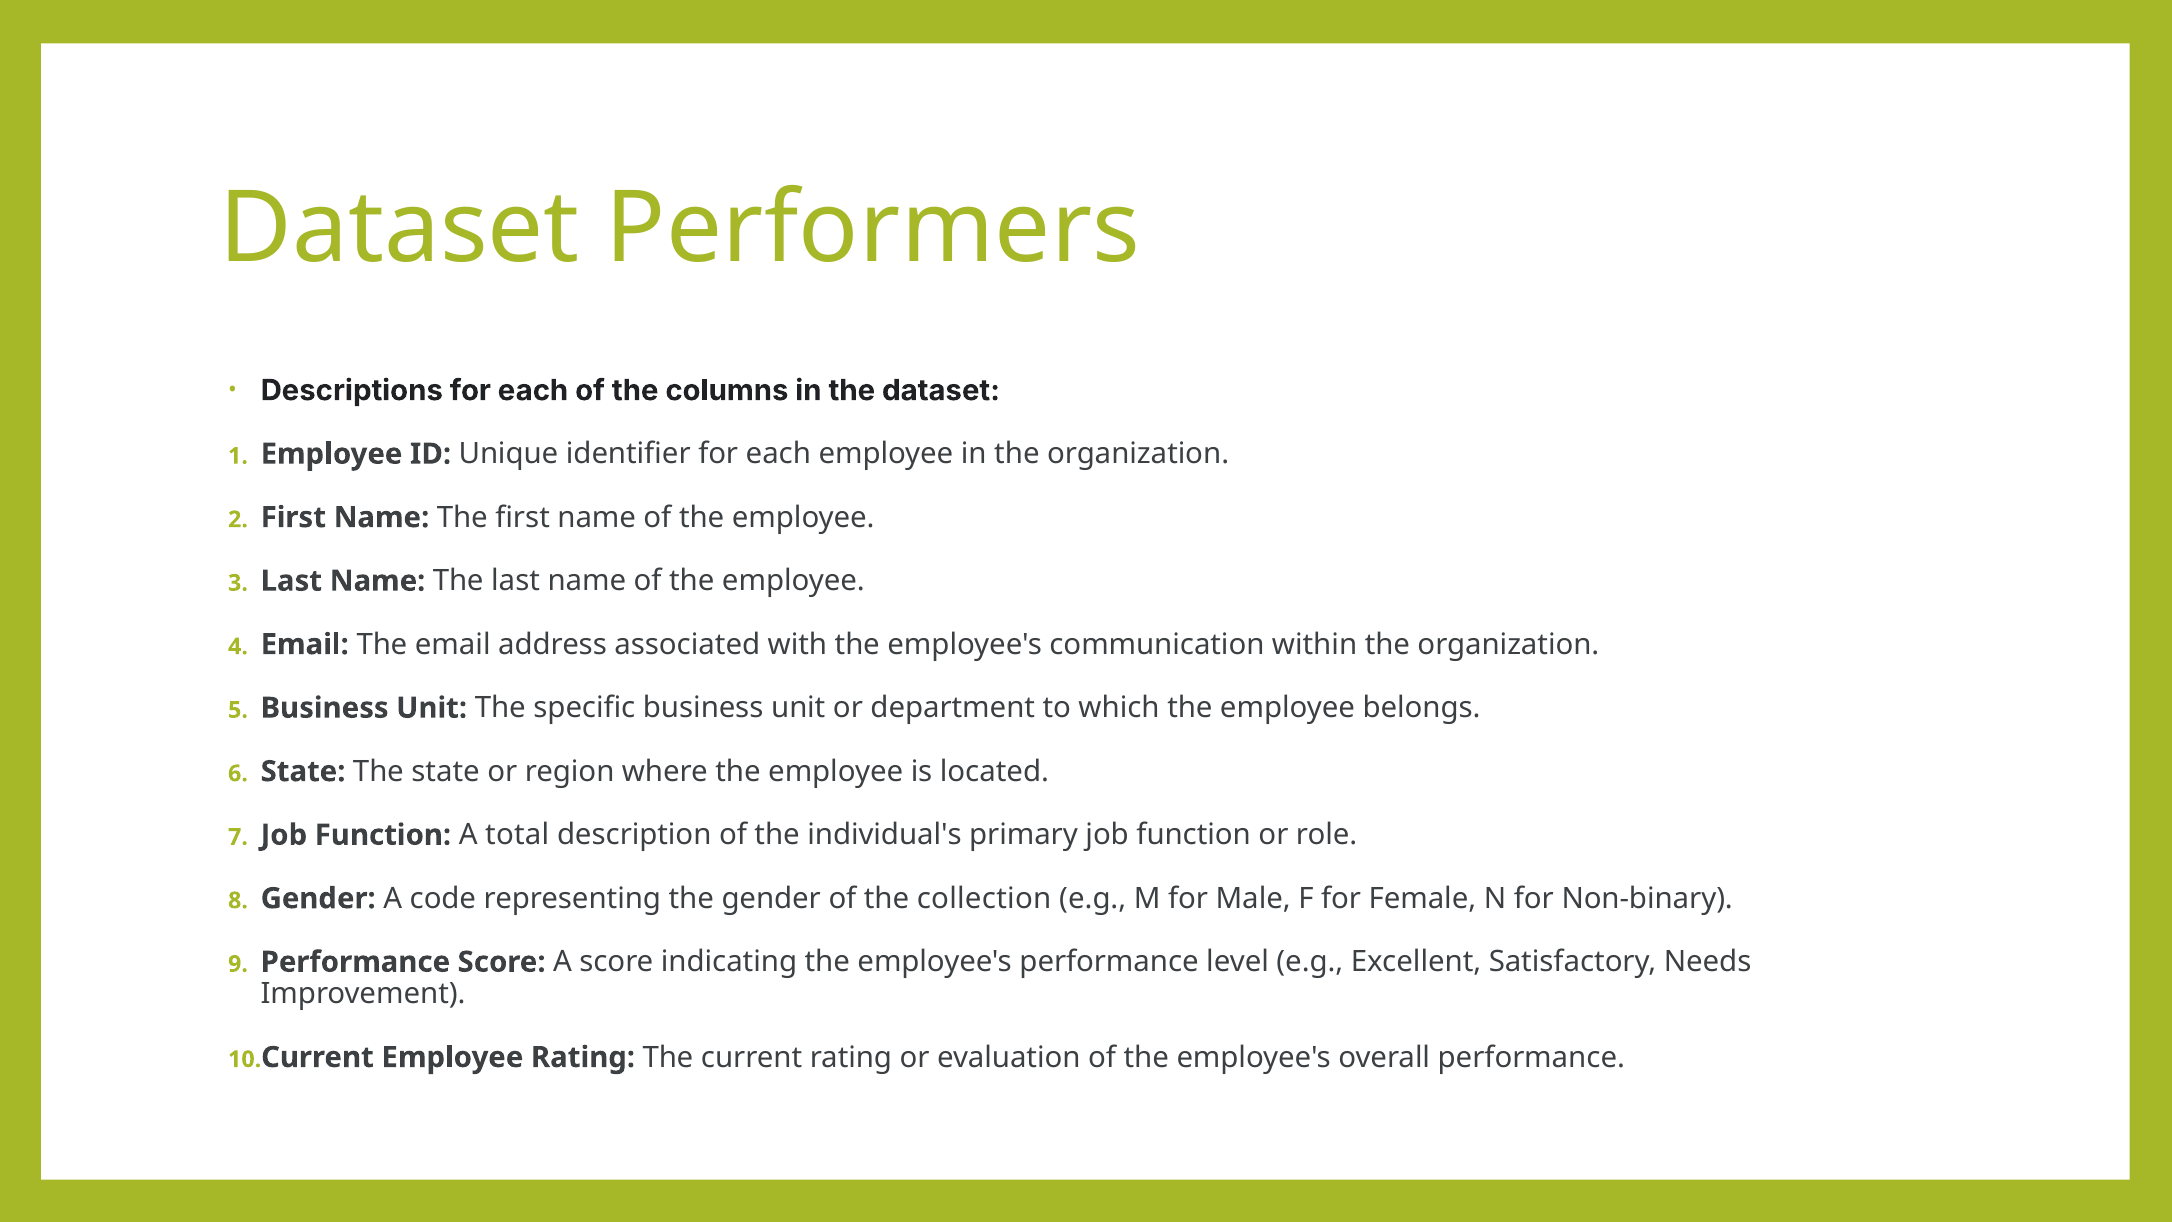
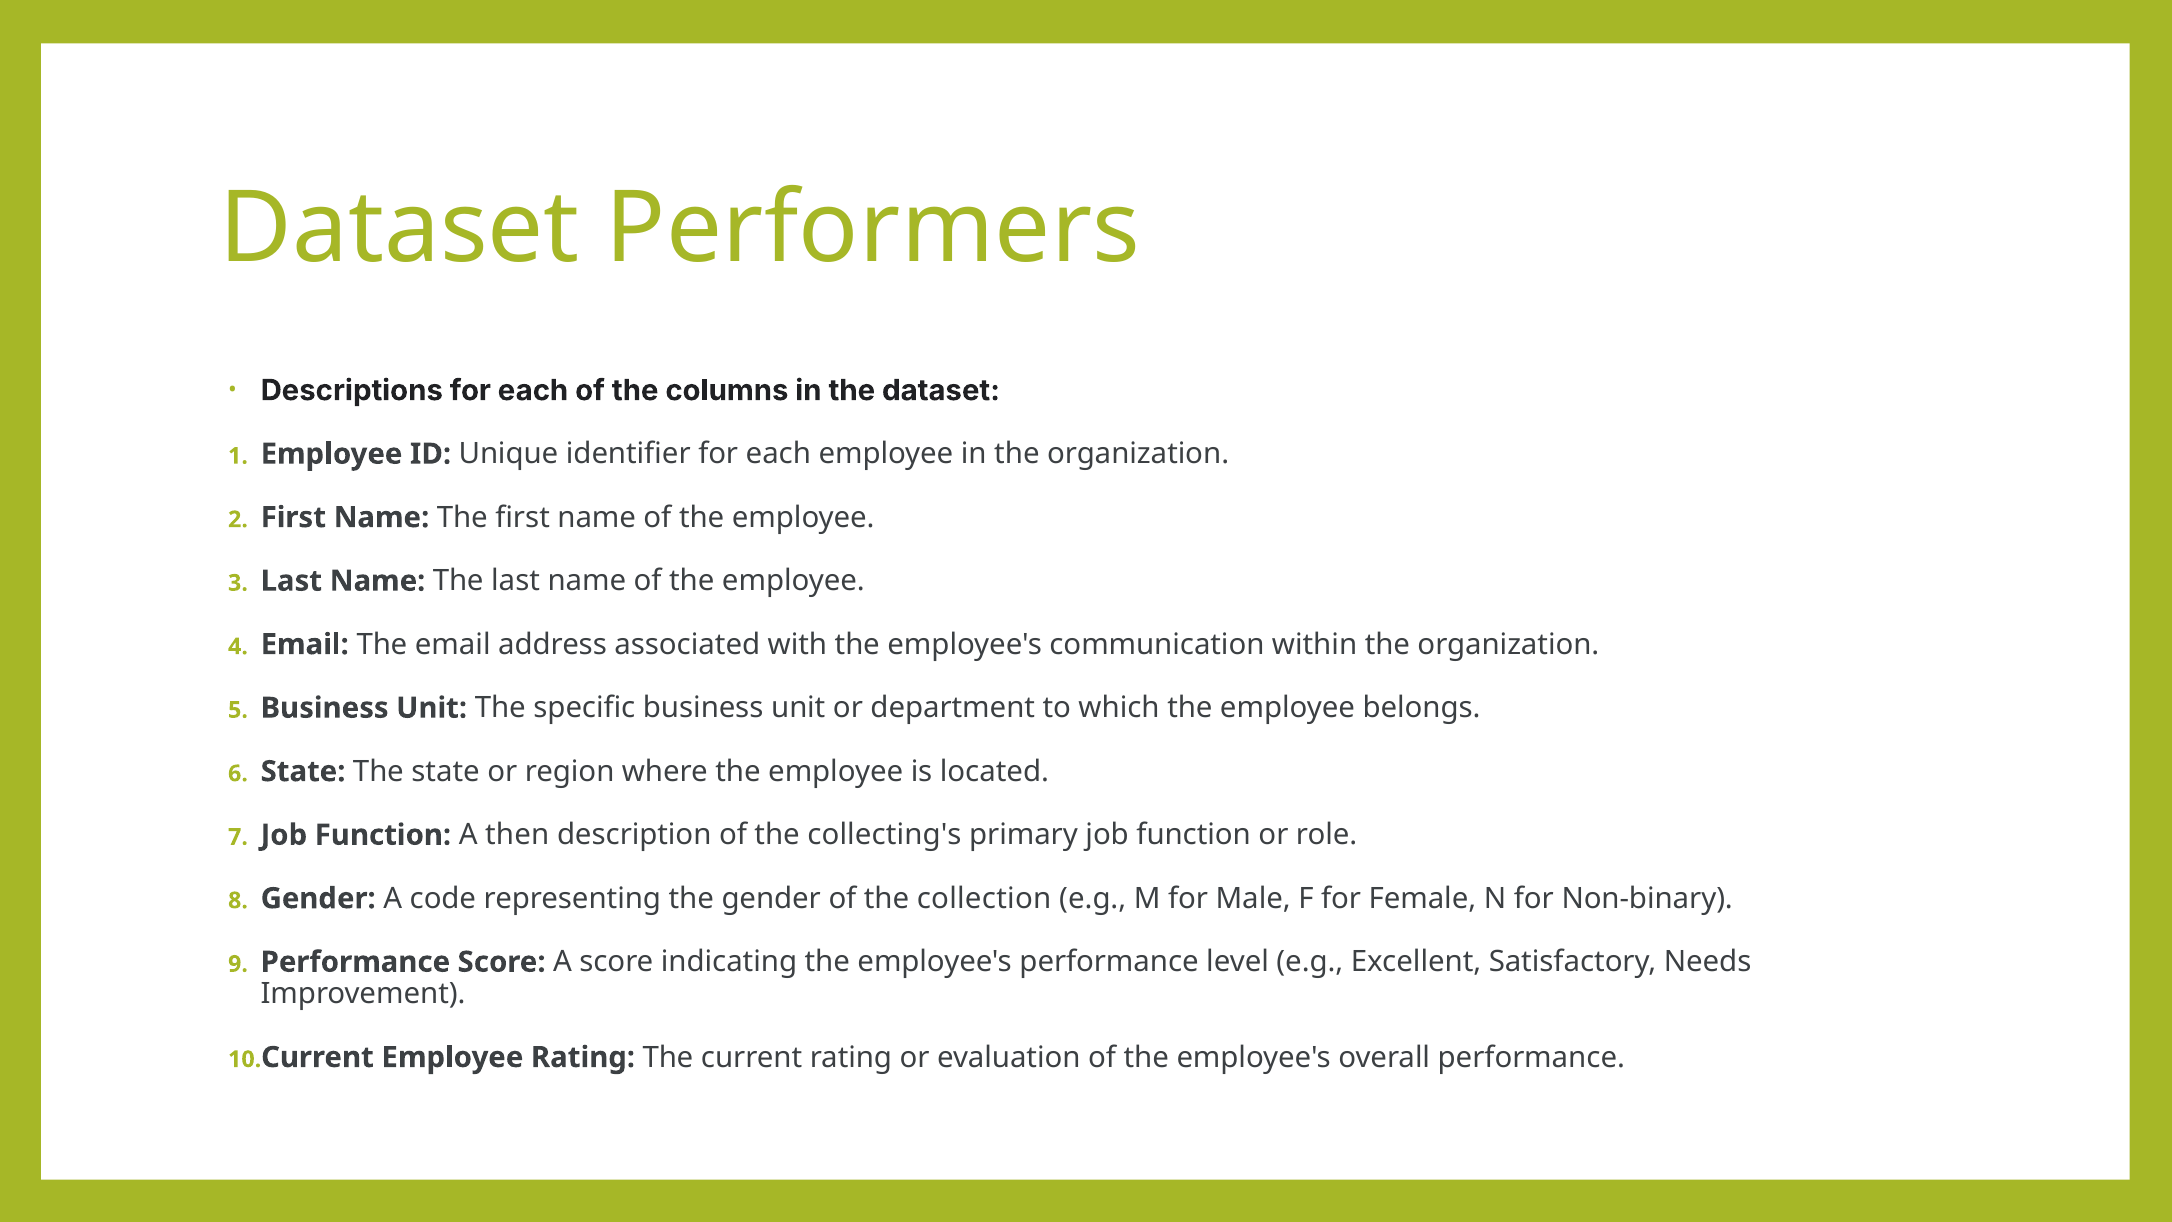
total: total -> then (517, 835)
individual's: individual's -> collecting's (884, 835)
